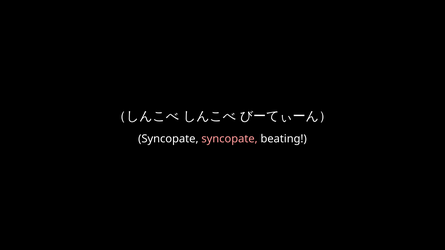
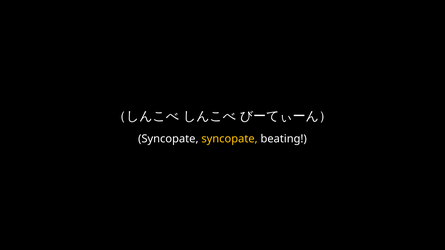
syncopate colour: pink -> yellow (230, 139)
